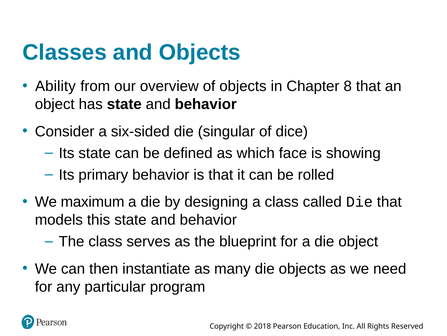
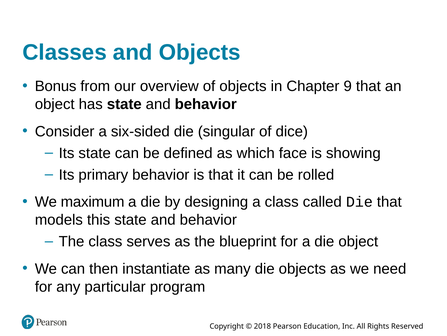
Ability: Ability -> Bonus (56, 86)
8: 8 -> 9 (348, 86)
